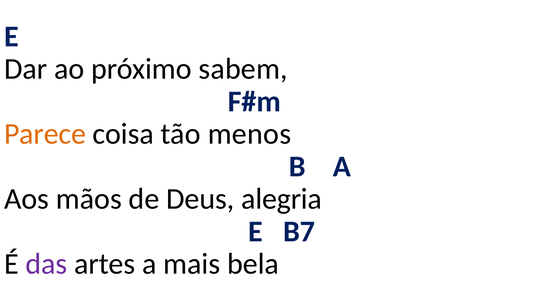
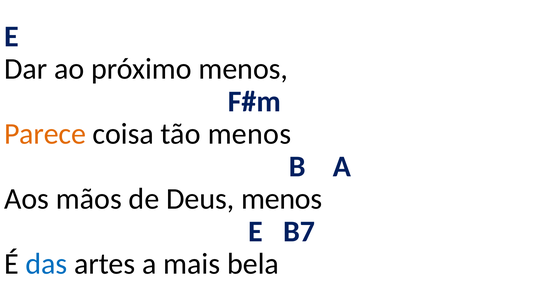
próximo sabem: sabem -> menos (243, 69)
Deus alegria: alegria -> menos (282, 199)
das colour: purple -> blue (46, 264)
